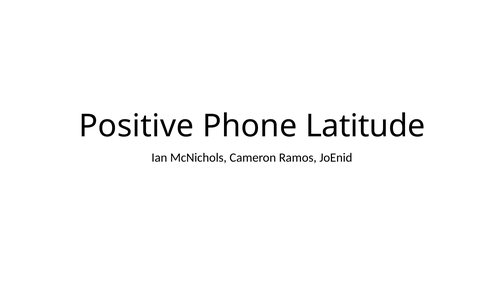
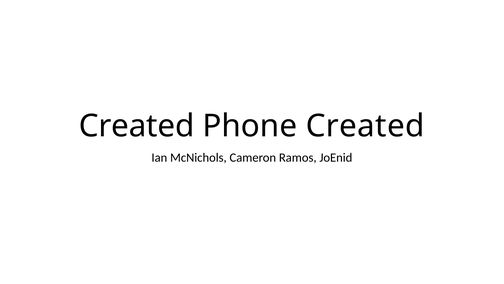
Positive: Positive -> Created (137, 126)
Phone Latitude: Latitude -> Created (365, 126)
